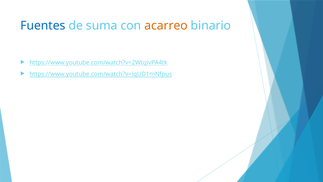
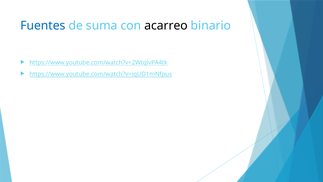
acarreo colour: orange -> black (166, 25)
